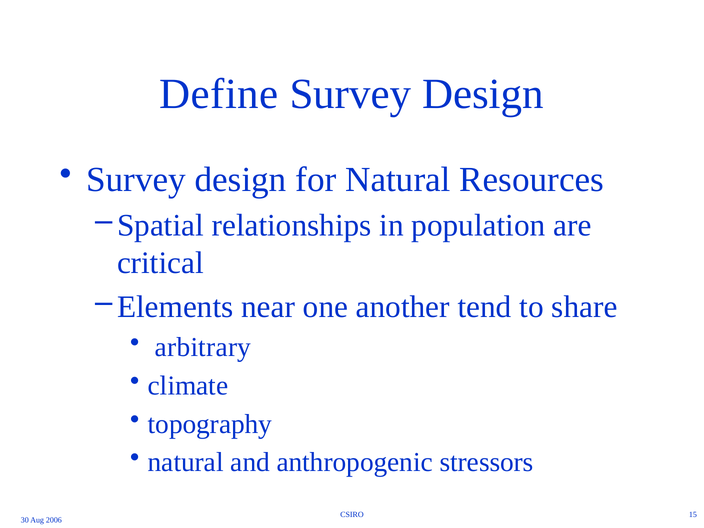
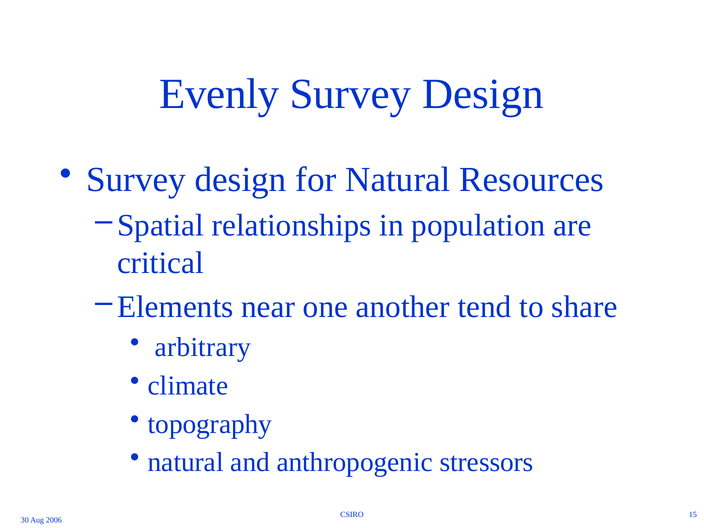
Define: Define -> Evenly (219, 94)
